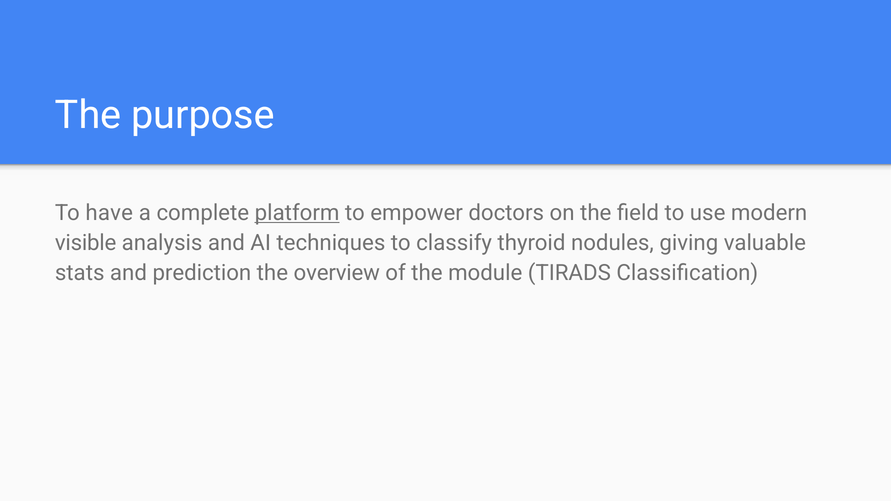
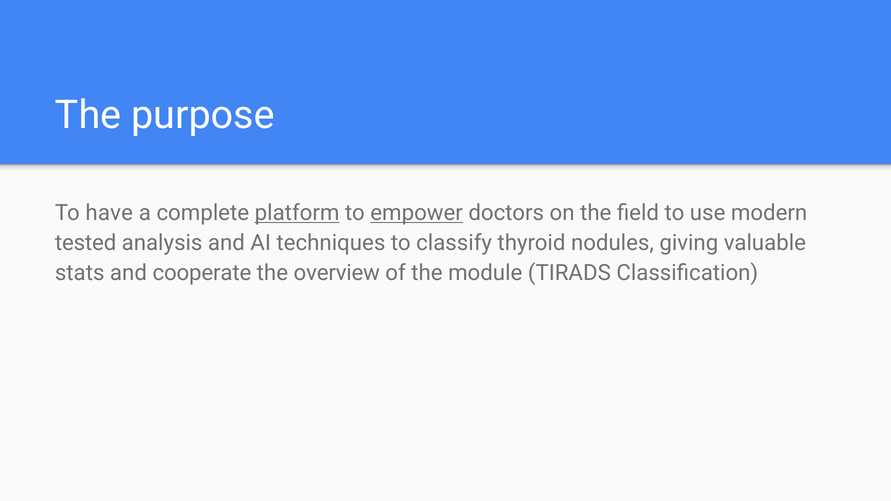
empower underline: none -> present (417, 213)
visible: visible -> tested (86, 243)
prediction: prediction -> cooperate (202, 273)
